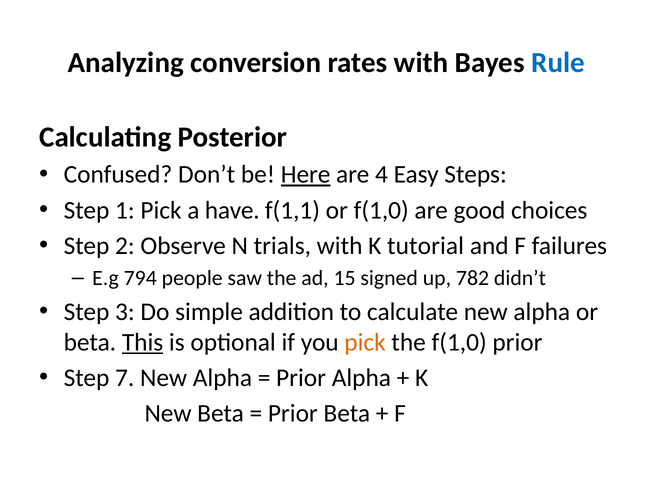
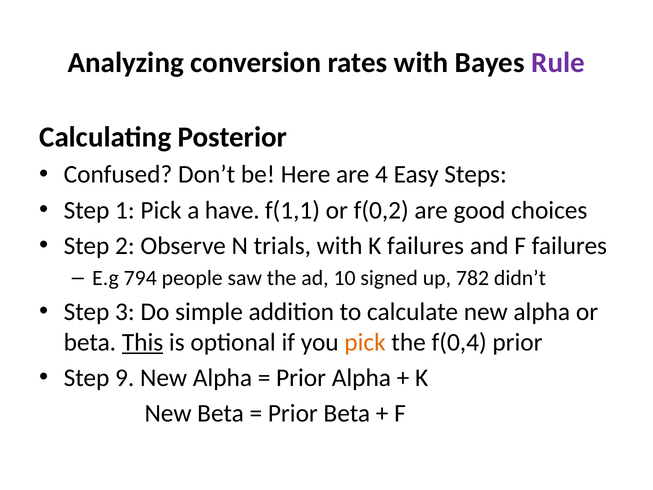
Rule colour: blue -> purple (558, 62)
Here underline: present -> none (306, 174)
or f(1,0: f(1,0 -> f(0,2 (381, 210)
K tutorial: tutorial -> failures (426, 246)
15: 15 -> 10 (345, 278)
the f(1,0: f(1,0 -> f(0,4 (459, 342)
7: 7 -> 9 (125, 378)
